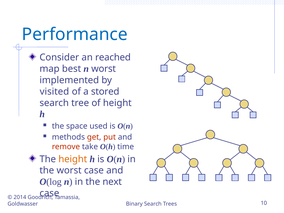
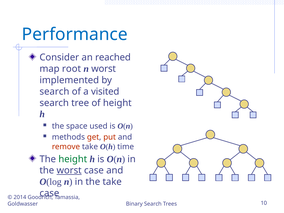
best: best -> root (71, 69)
visited: visited -> search (54, 92)
stored: stored -> visited (105, 92)
height colour: orange -> green (73, 159)
worst underline: none -> present (69, 170)
the next: next -> take (112, 182)
